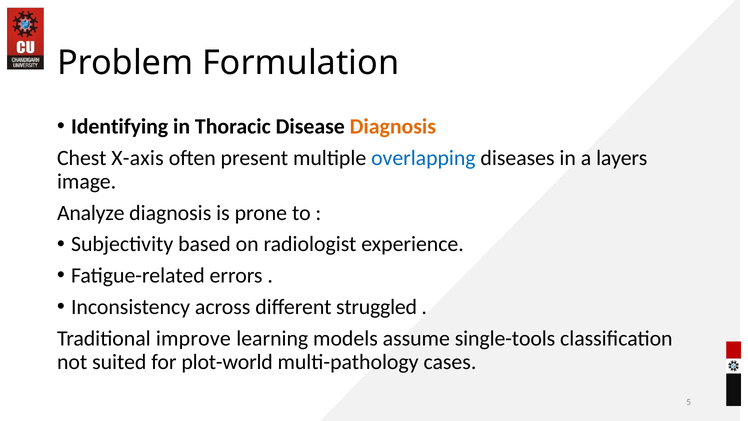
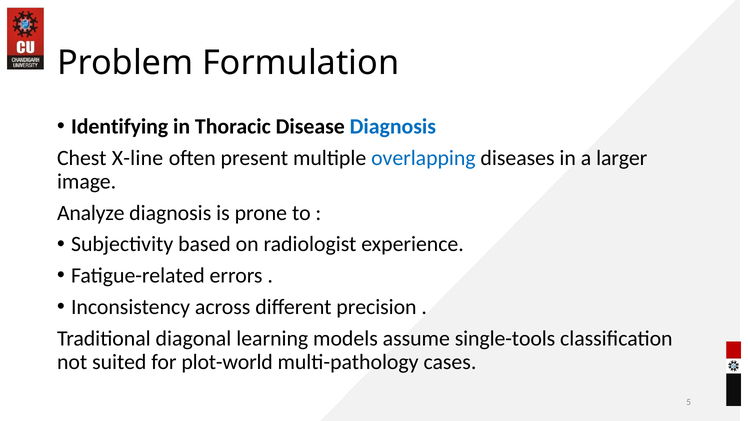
Diagnosis colour: orange -> blue (393, 126)
X-axis: X-axis -> X-line (137, 158)
layers: layers -> larger (622, 158)
struggled: struggled -> precision (376, 307)
improve: improve -> diagonal (193, 338)
